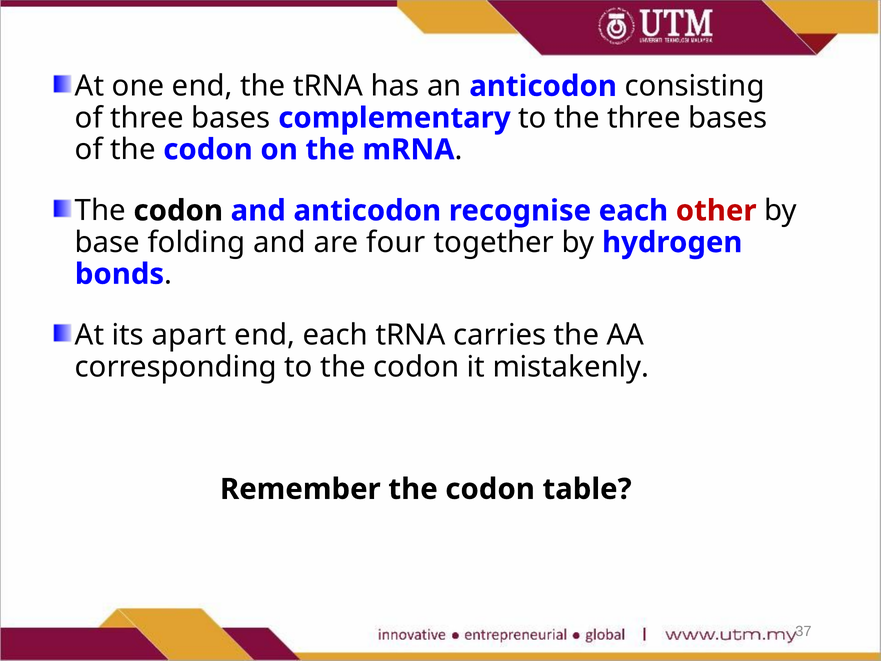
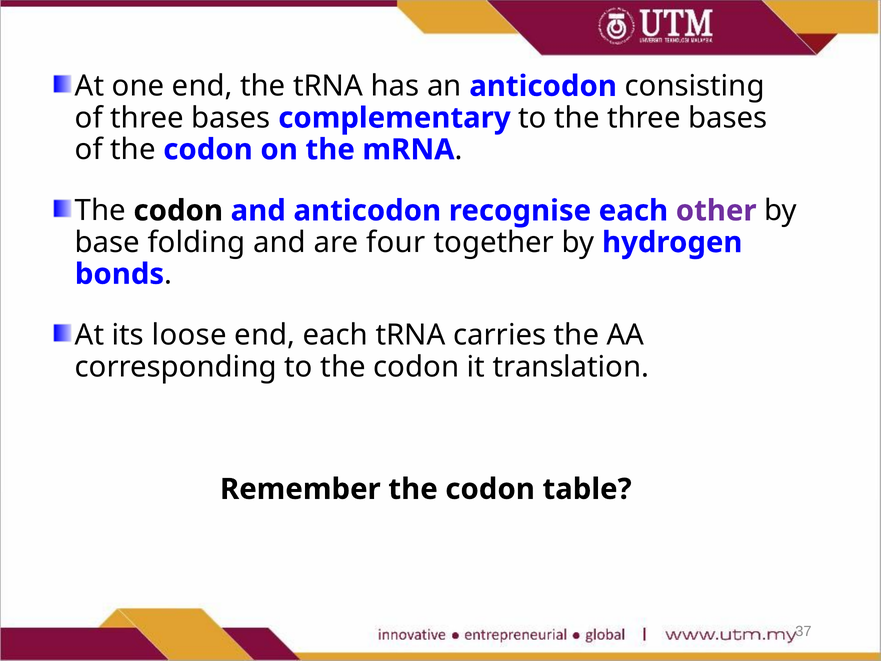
other colour: red -> purple (716, 211)
apart: apart -> loose (189, 335)
mistakenly: mistakenly -> translation (571, 367)
